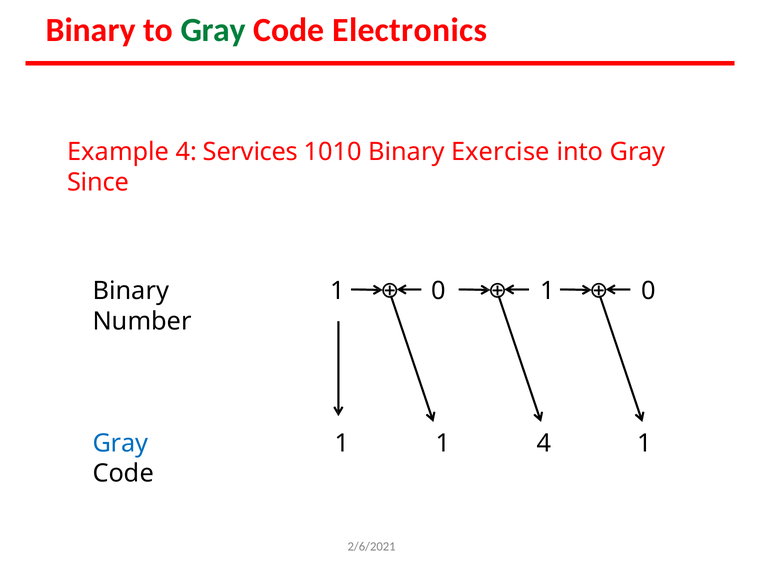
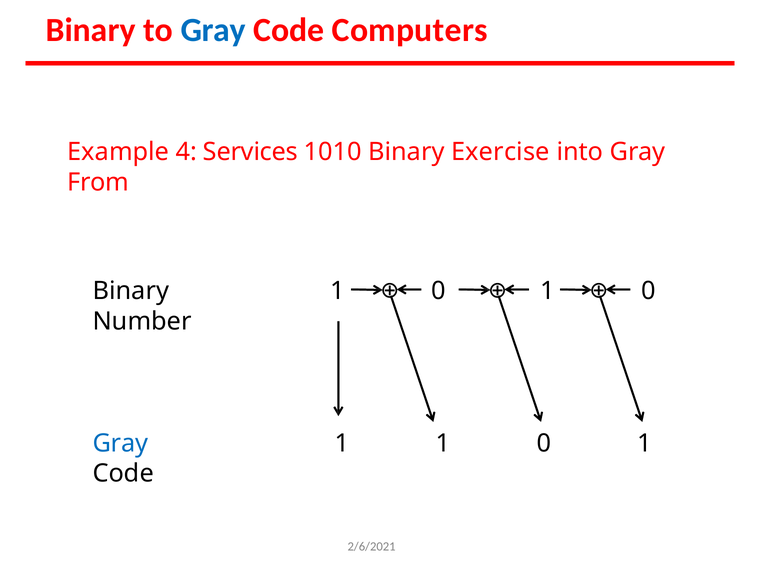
Gray colour: green -> blue (213, 30)
Electronics: Electronics -> Computers (410, 30)
Since: Since -> From (98, 182)
1 1 4: 4 -> 0 (544, 443)
